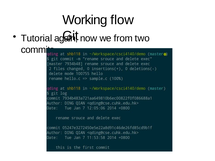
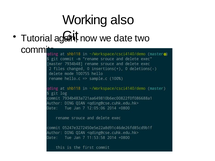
flow: flow -> also (122, 20)
from: from -> date (123, 38)
